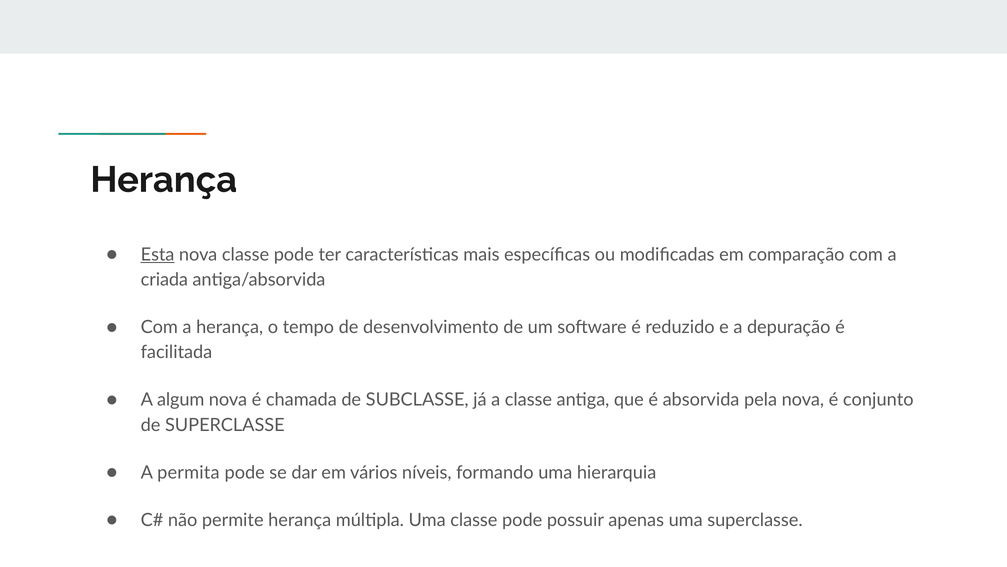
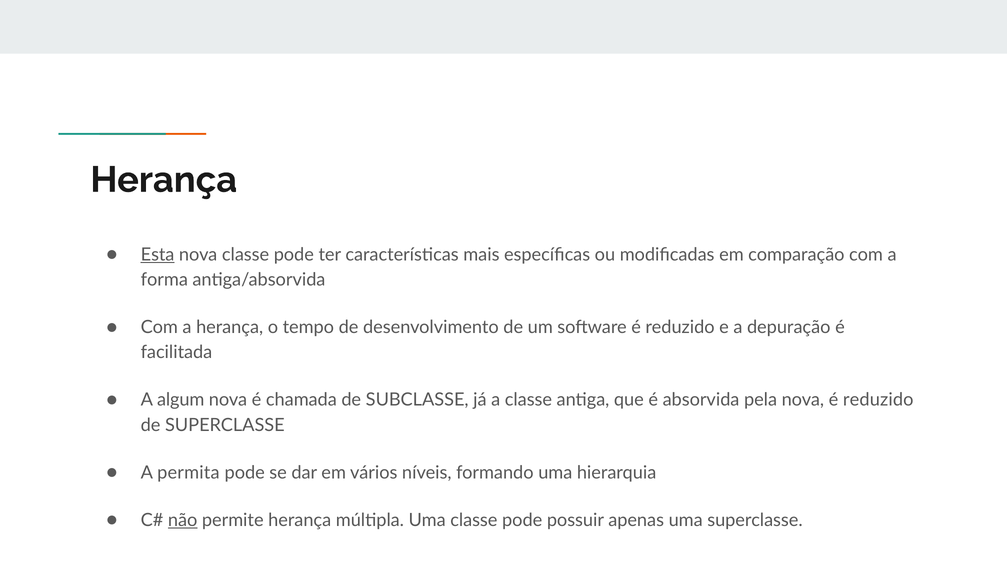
criada: criada -> forma (164, 280)
nova é conjunto: conjunto -> reduzido (878, 400)
não underline: none -> present (183, 520)
